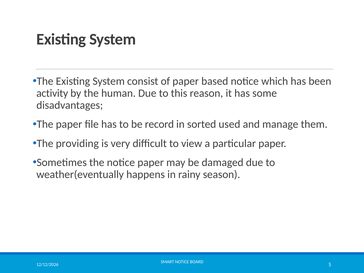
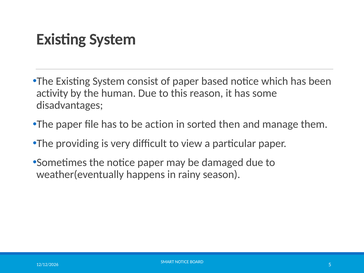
record: record -> action (159, 124)
used: used -> then (229, 124)
